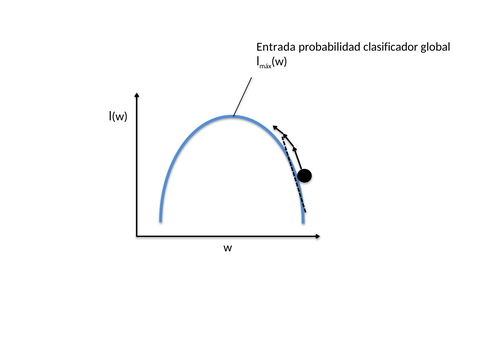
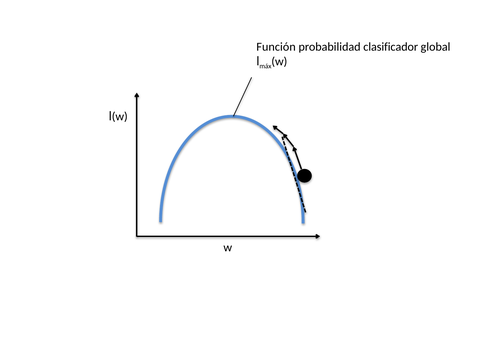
Entrada: Entrada -> Función (276, 47)
